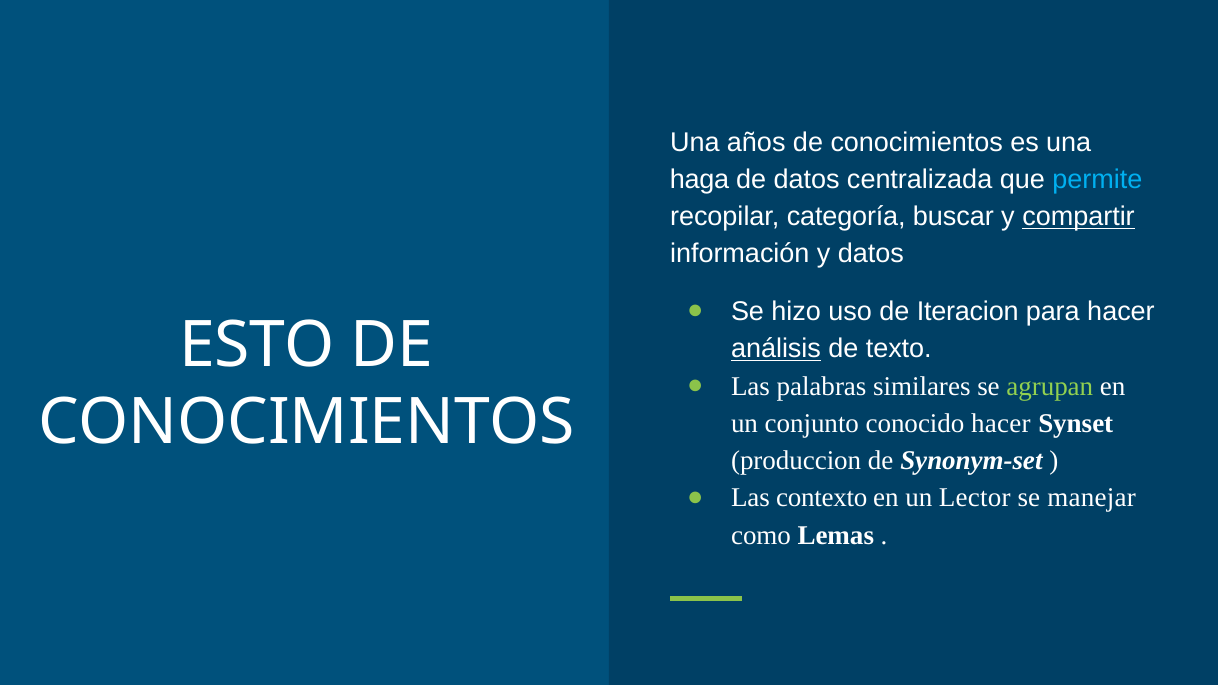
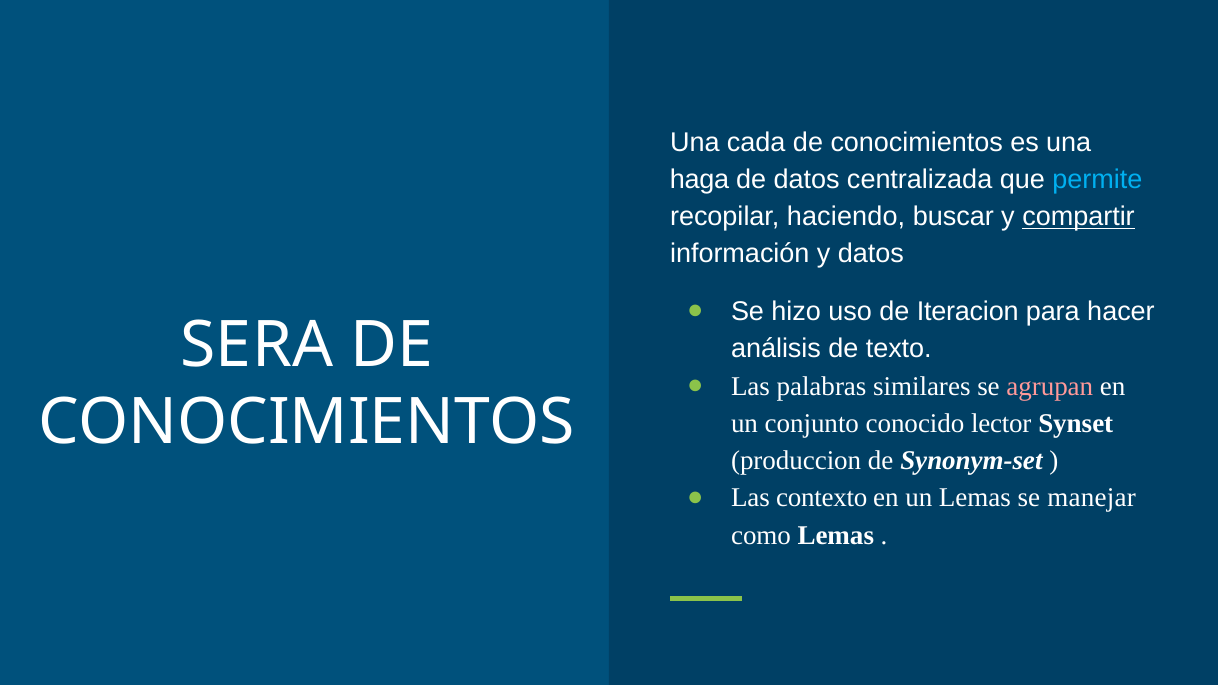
años: años -> cada (756, 142)
categoría: categoría -> haciendo (846, 217)
ESTO: ESTO -> SERA (257, 346)
análisis underline: present -> none (776, 349)
agrupan colour: light green -> pink (1050, 386)
conocido hacer: hacer -> lector (1001, 424)
un Lector: Lector -> Lemas (975, 498)
